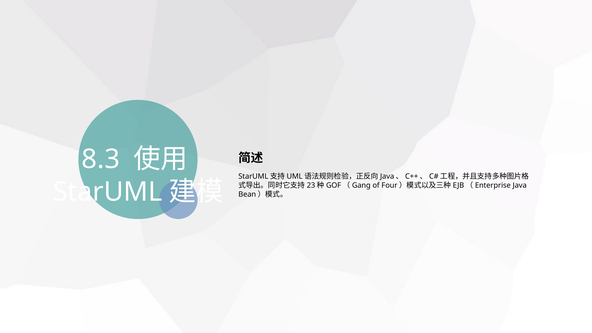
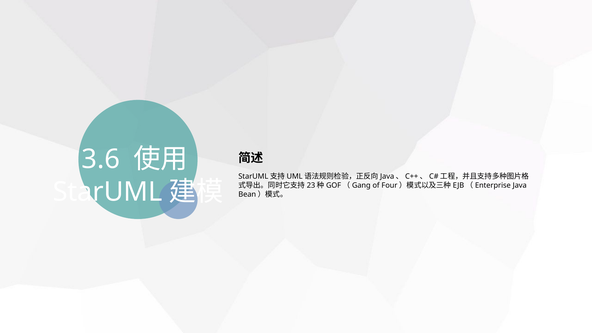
8.3: 8.3 -> 3.6 (101, 159)
